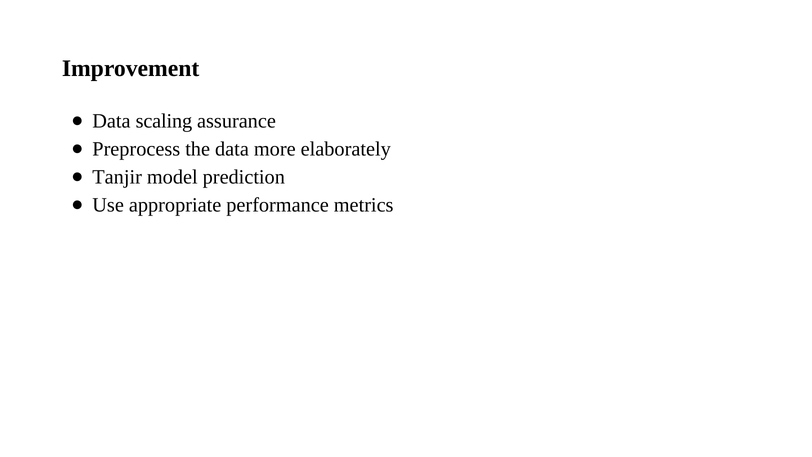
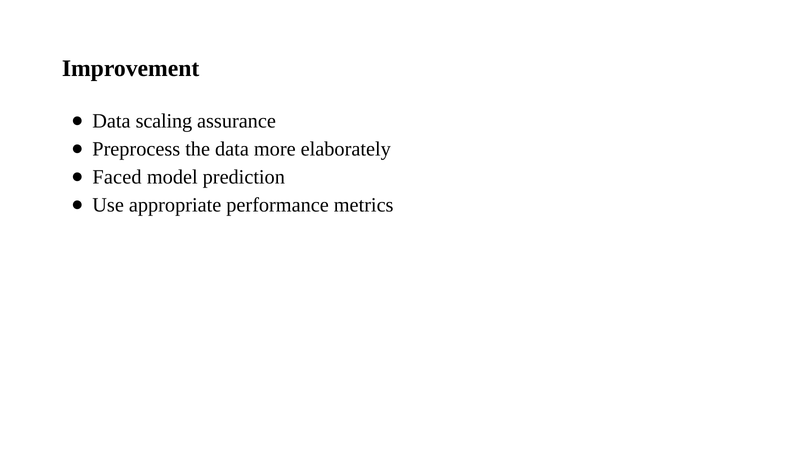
Tanjir: Tanjir -> Faced (117, 177)
